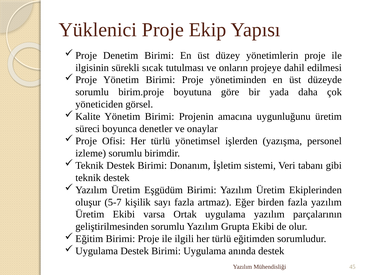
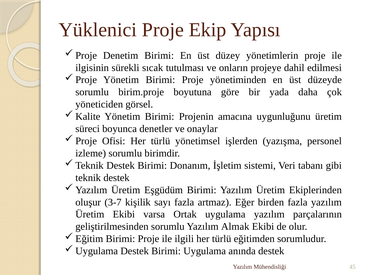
5-7: 5-7 -> 3-7 (113, 202)
Grupta: Grupta -> Almak (235, 227)
